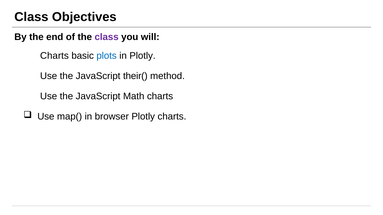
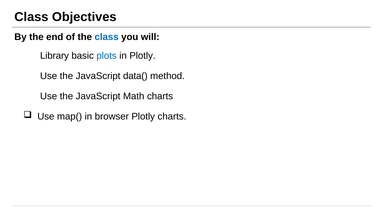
class colour: purple -> blue (107, 37)
Charts: Charts -> Library (55, 56)
their(: their( -> data( (135, 76)
